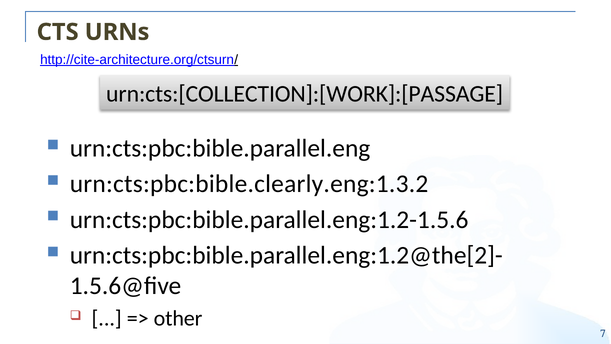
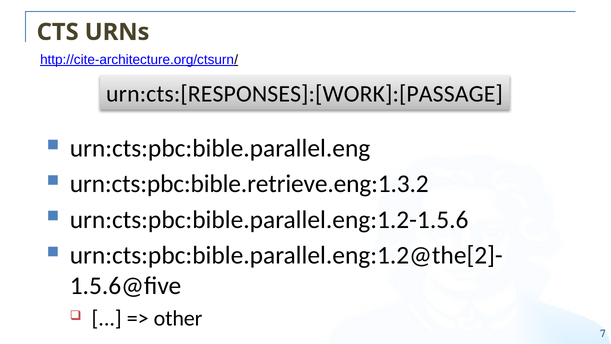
urn:cts:[COLLECTION]:[WORK]:[PASSAGE: urn:cts:[COLLECTION]:[WORK]:[PASSAGE -> urn:cts:[RESPONSES]:[WORK]:[PASSAGE (304, 94)
urn:cts:pbc:bible.clearly.eng:1.3.2: urn:cts:pbc:bible.clearly.eng:1.3.2 -> urn:cts:pbc:bible.retrieve.eng:1.3.2 (249, 184)
